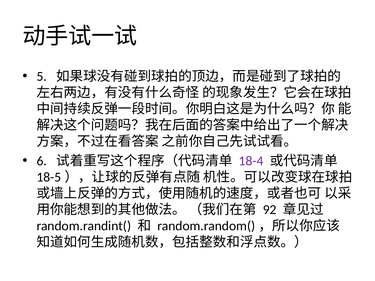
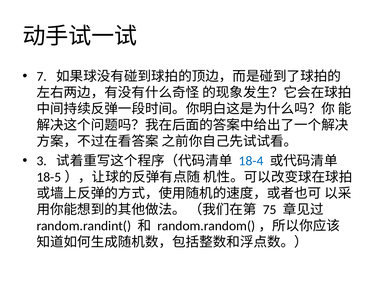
5: 5 -> 7 (42, 77)
6: 6 -> 3 (42, 161)
18-4 colour: purple -> blue (251, 161)
92: 92 -> 75 (270, 210)
